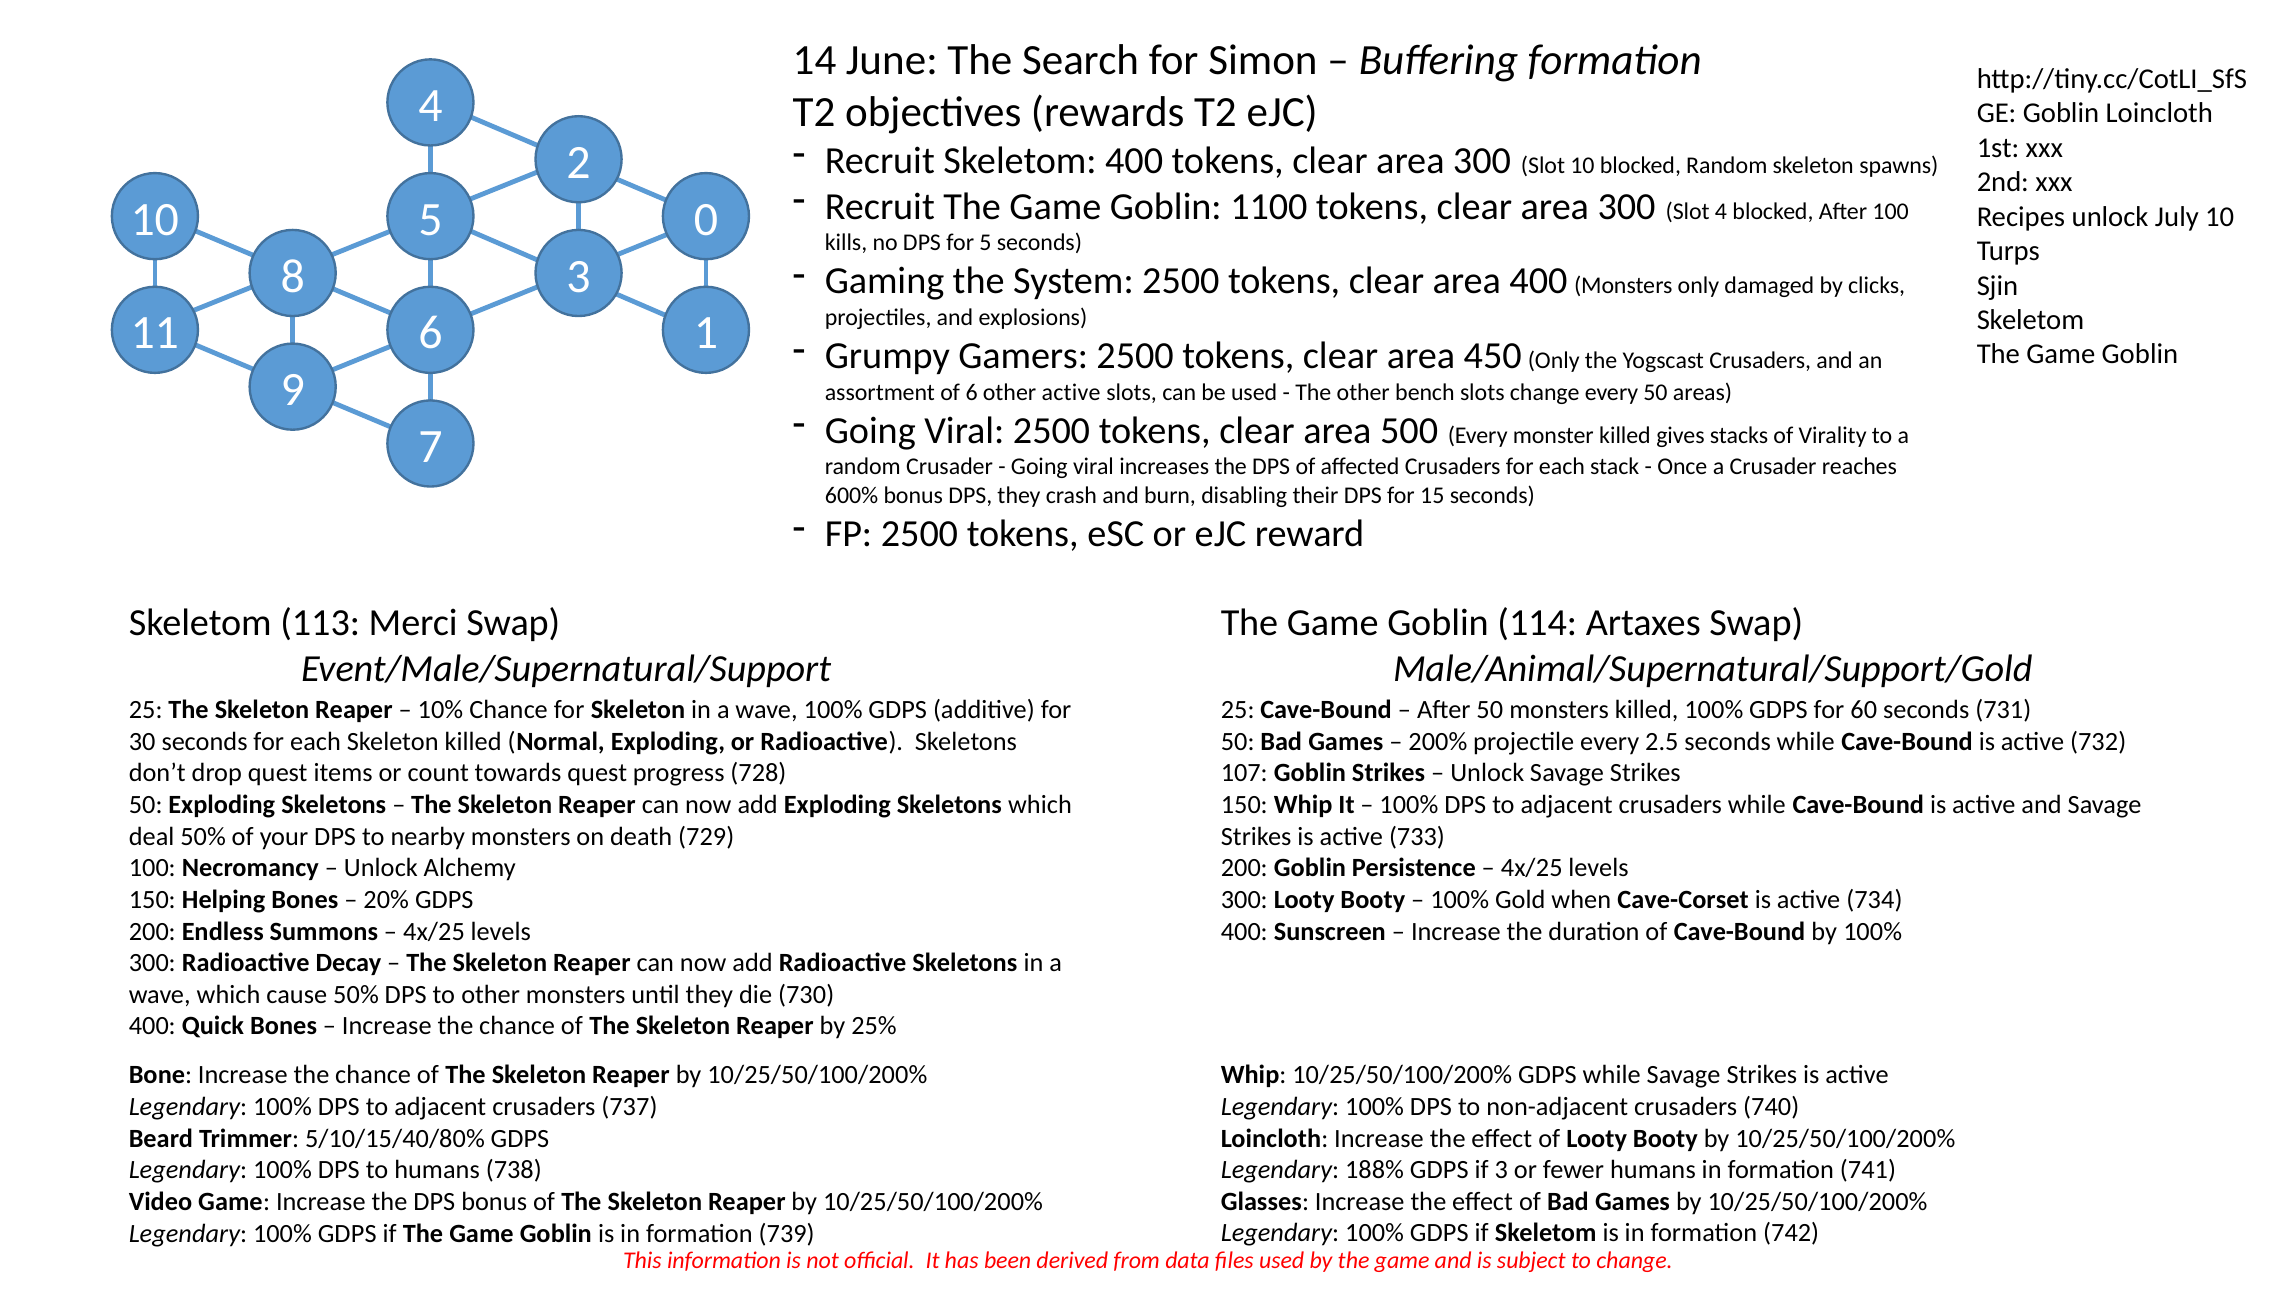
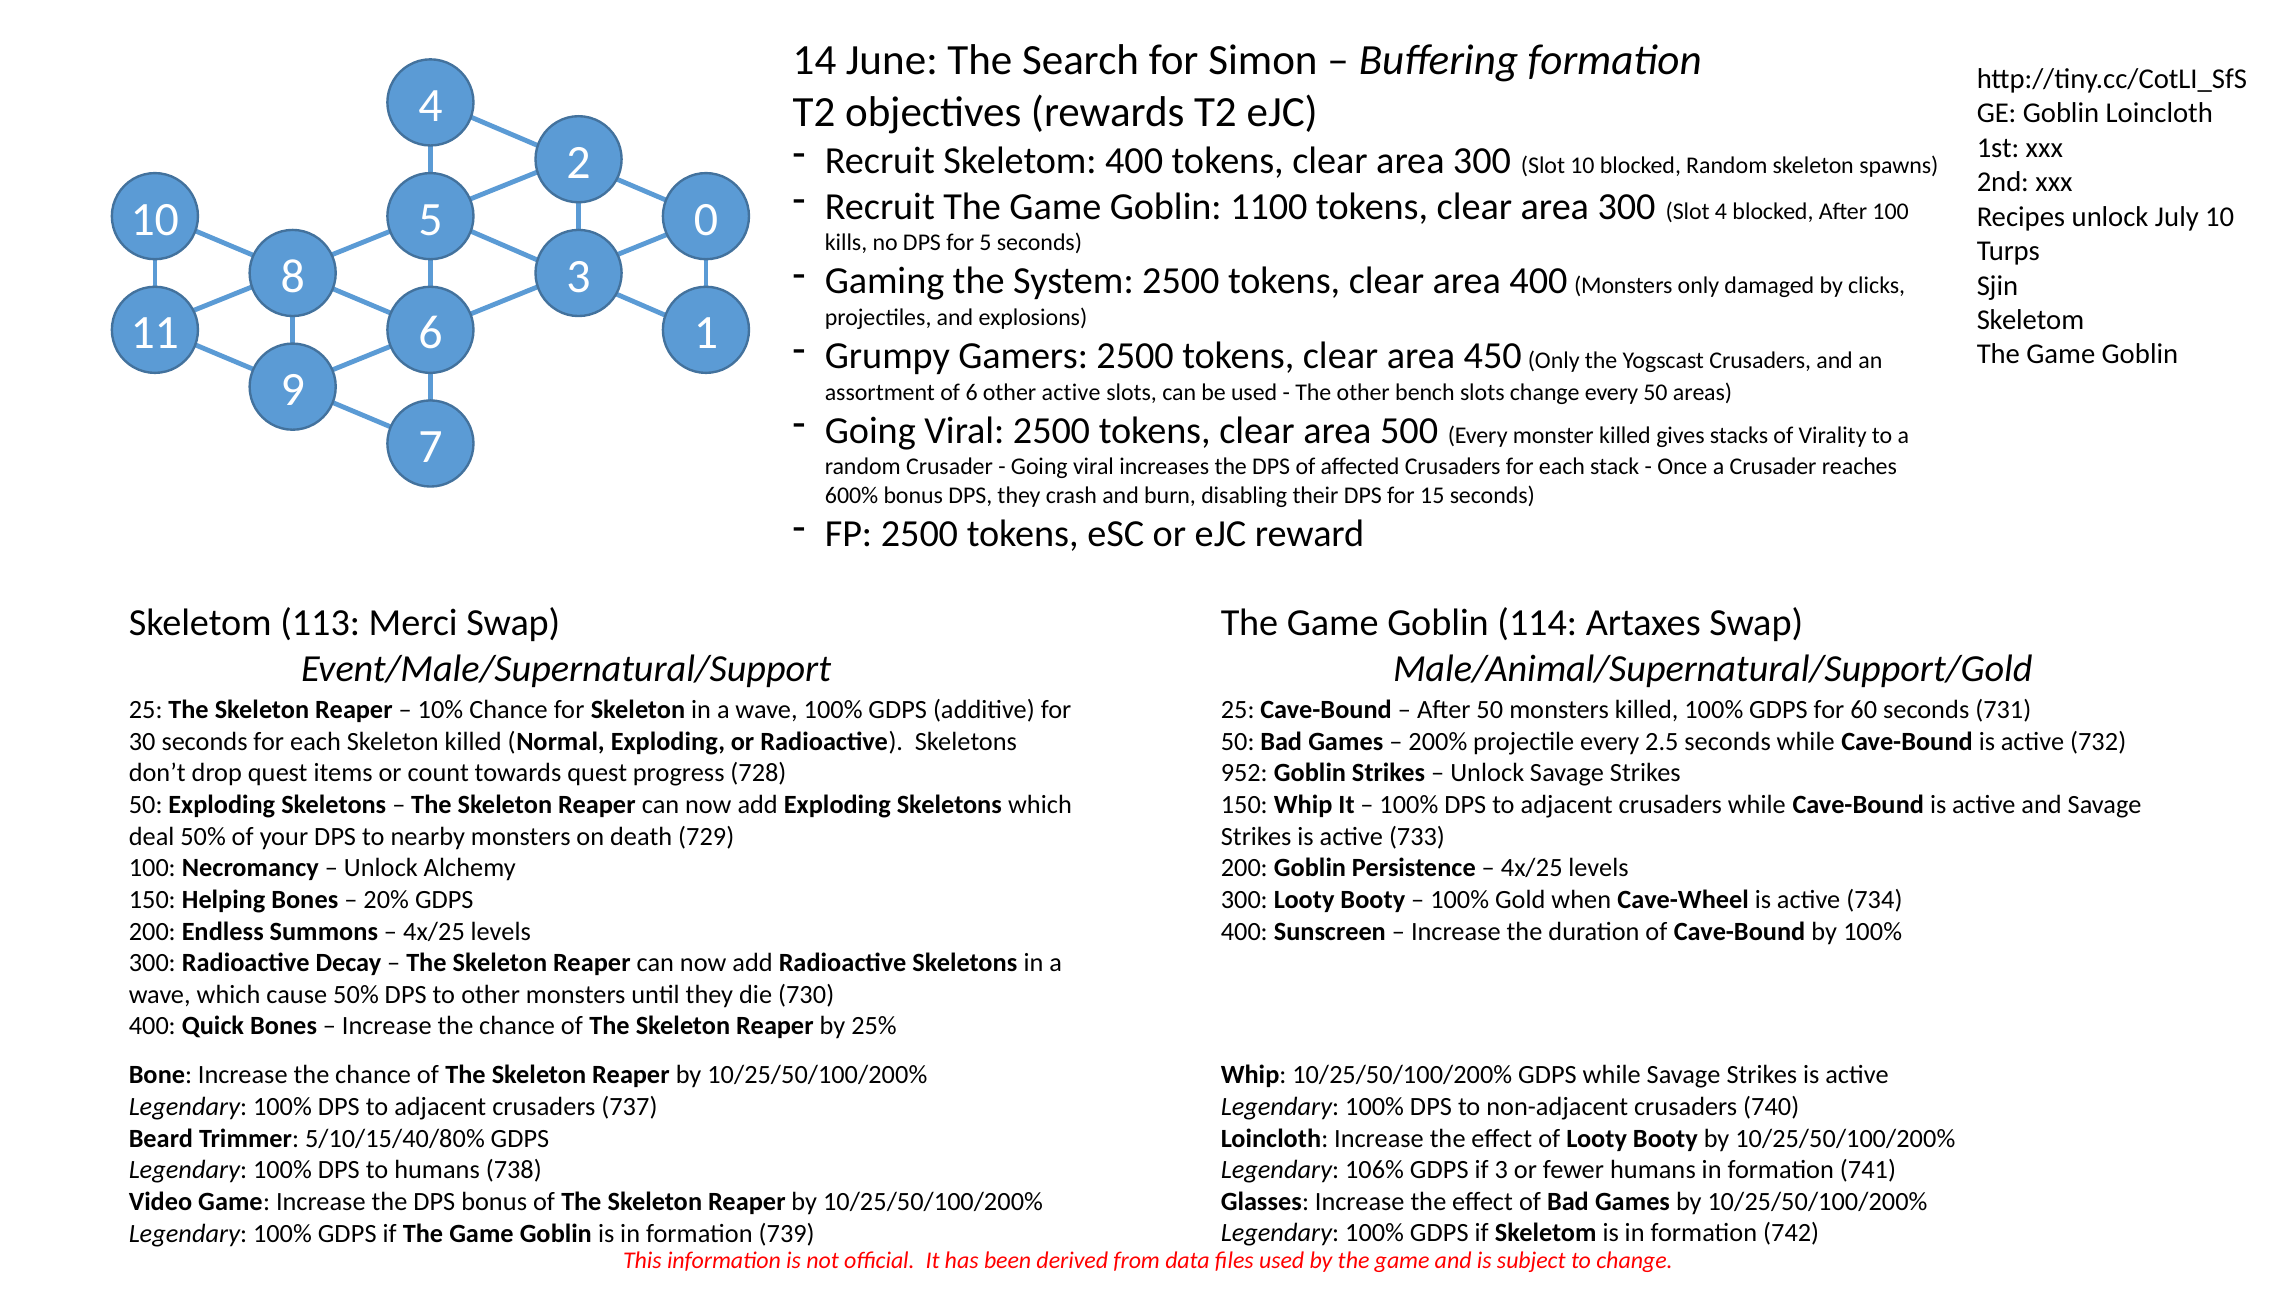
107: 107 -> 952 (1244, 773)
Cave-Corset: Cave-Corset -> Cave-Wheel (1683, 899)
188%: 188% -> 106% (1375, 1170)
